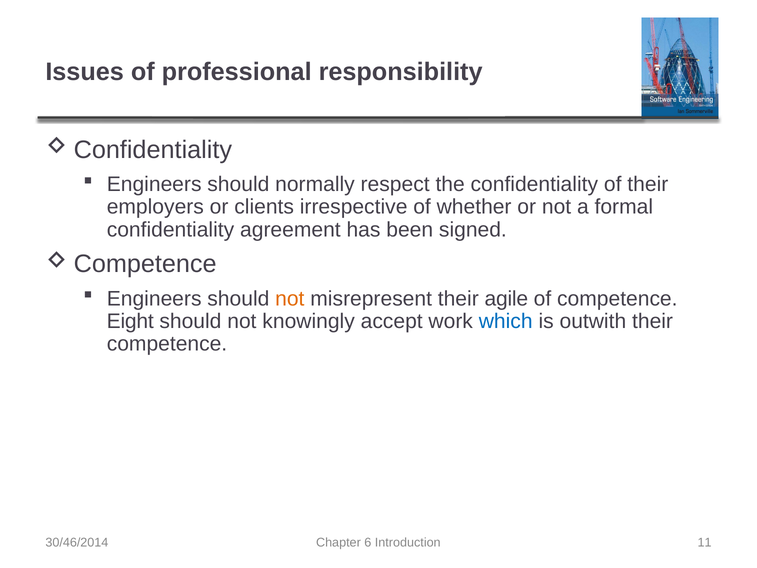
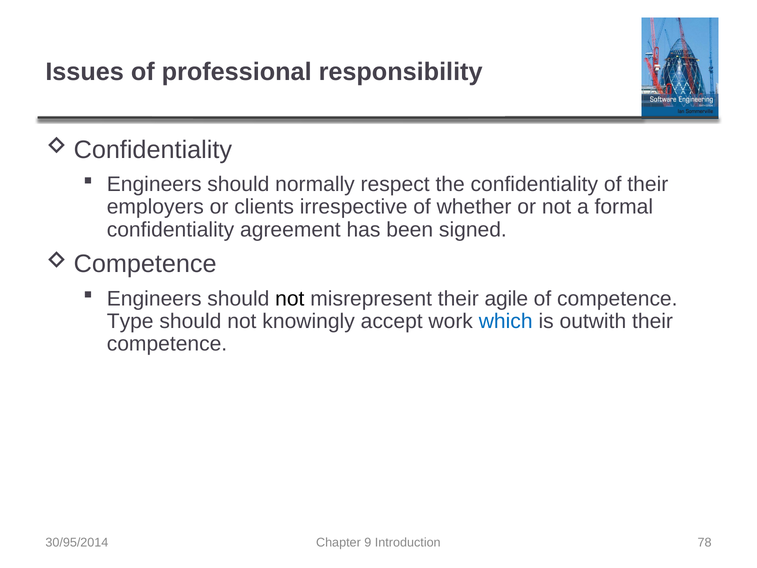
not colour: orange -> black (290, 298)
Eight: Eight -> Type (130, 321)
30/46/2014: 30/46/2014 -> 30/95/2014 (77, 542)
6: 6 -> 9 (368, 542)
11: 11 -> 78 (705, 542)
